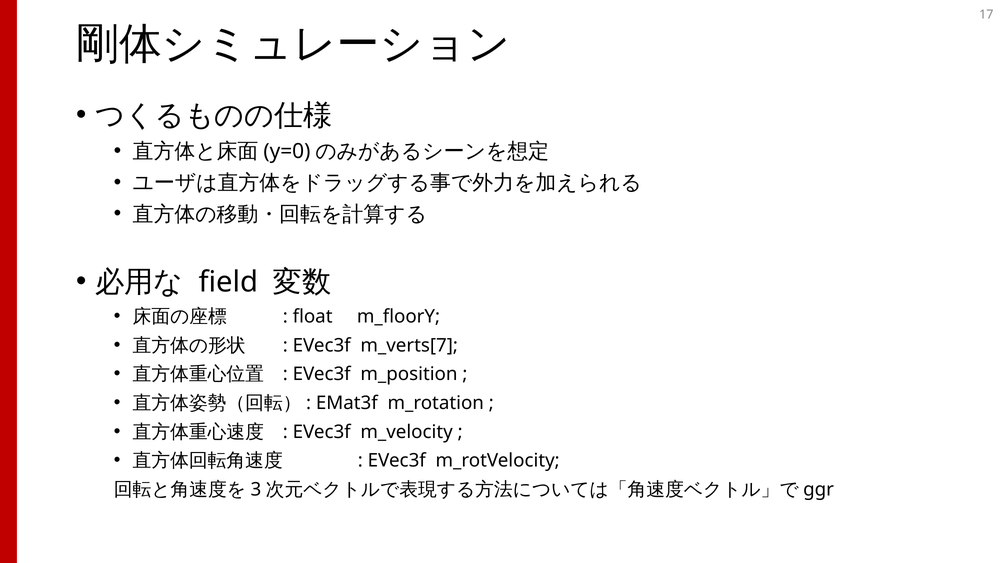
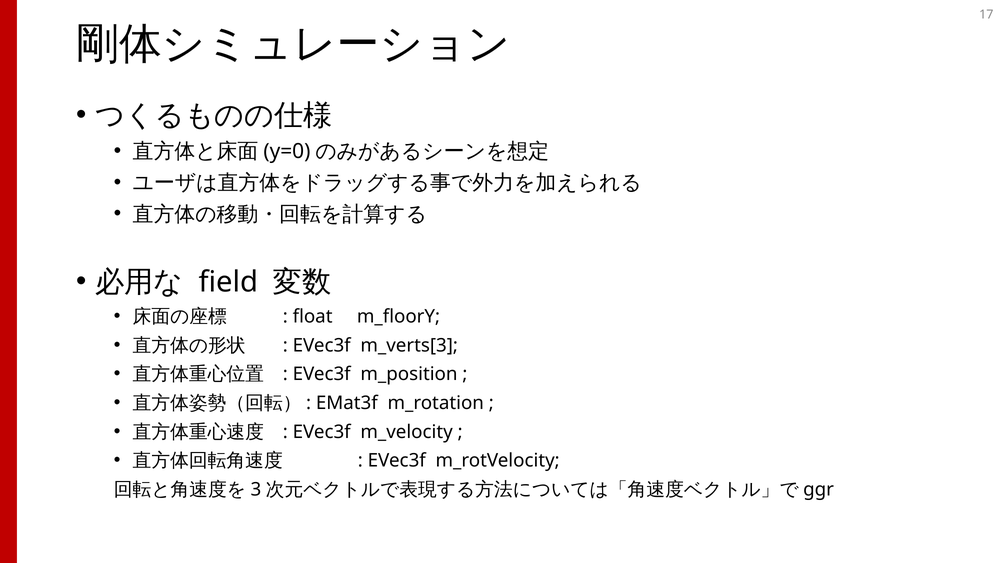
m_verts[7: m_verts[7 -> m_verts[3 (409, 346)
